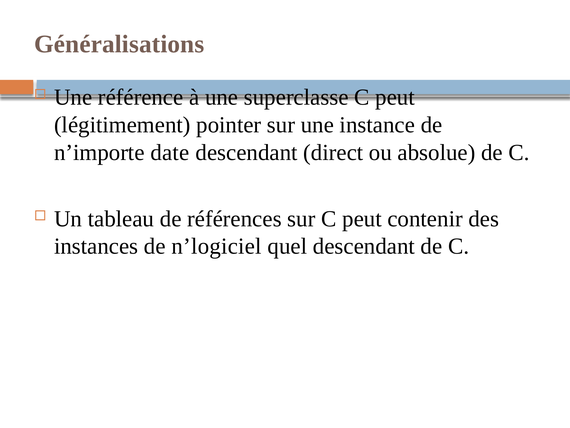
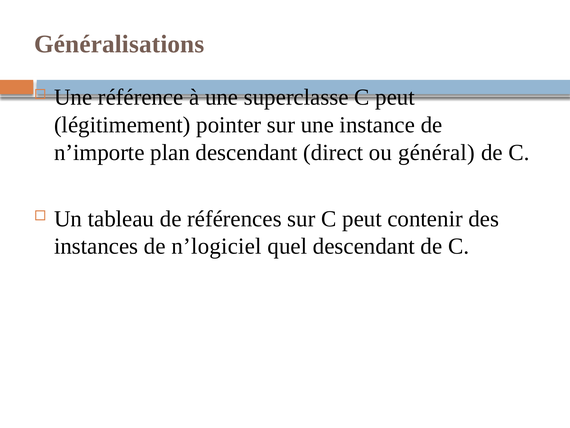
date: date -> plan (170, 152)
absolue: absolue -> général (436, 152)
